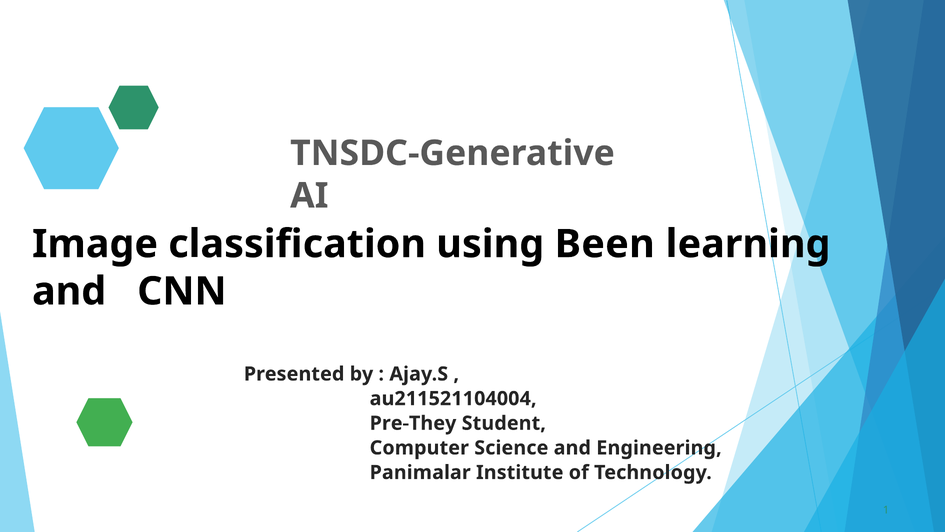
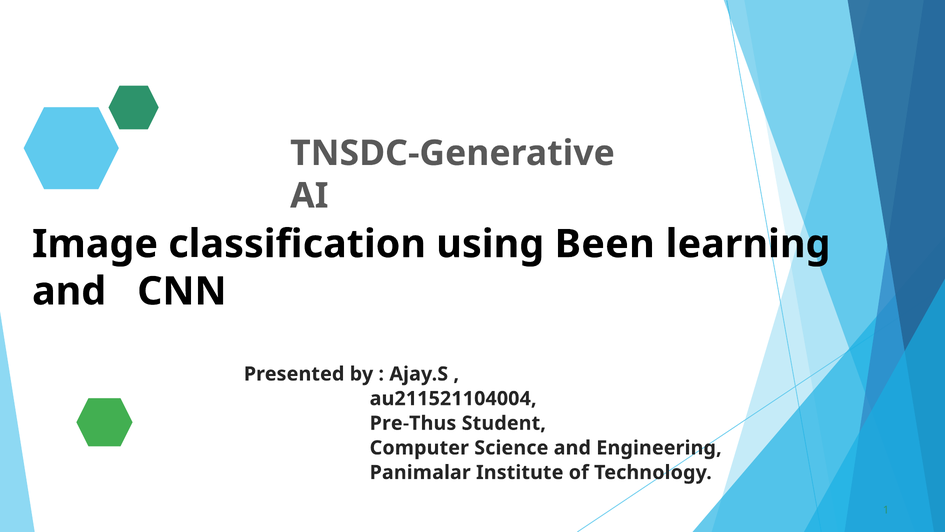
Pre-They: Pre-They -> Pre-Thus (413, 423)
